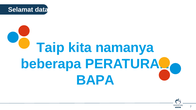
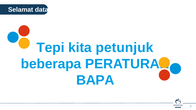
Taip: Taip -> Tepi (51, 48)
namanya: namanya -> petunjuk (124, 48)
